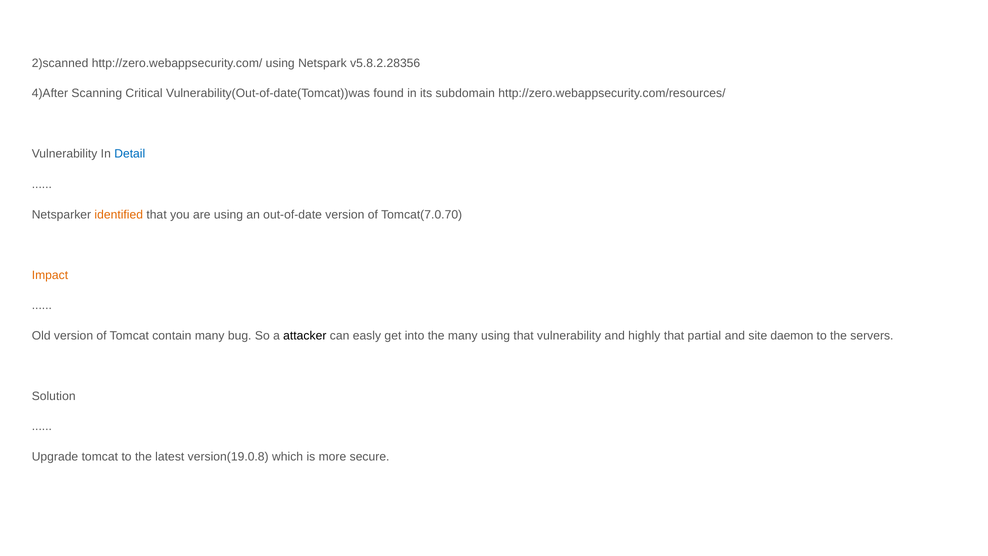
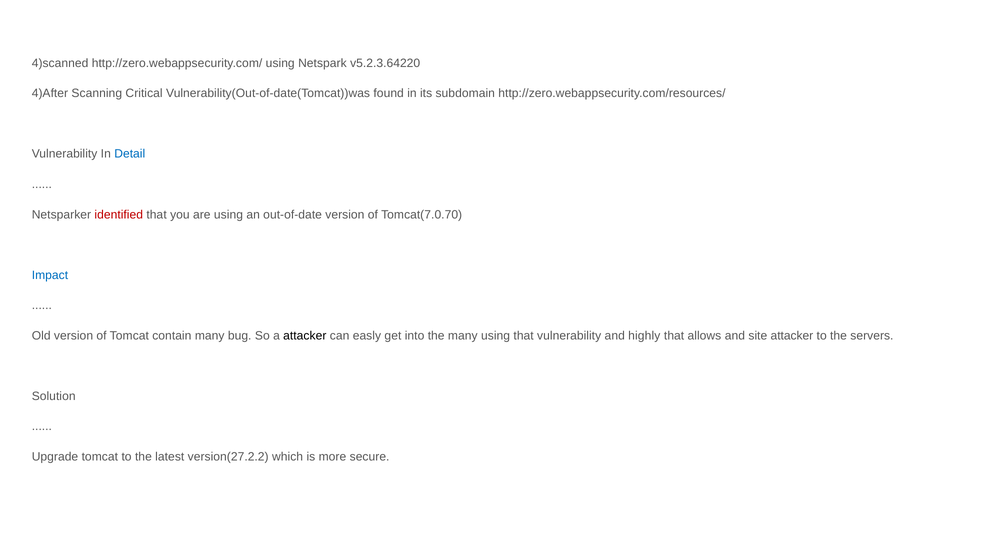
2)scanned: 2)scanned -> 4)scanned (60, 63)
v5.8.2.28356: v5.8.2.28356 -> v5.2.3.64220 (385, 63)
identified colour: orange -> red (119, 214)
Impact colour: orange -> blue (50, 275)
partial: partial -> allows (704, 336)
site daemon: daemon -> attacker (792, 336)
version(19.0.8: version(19.0.8 -> version(27.2.2 (228, 457)
